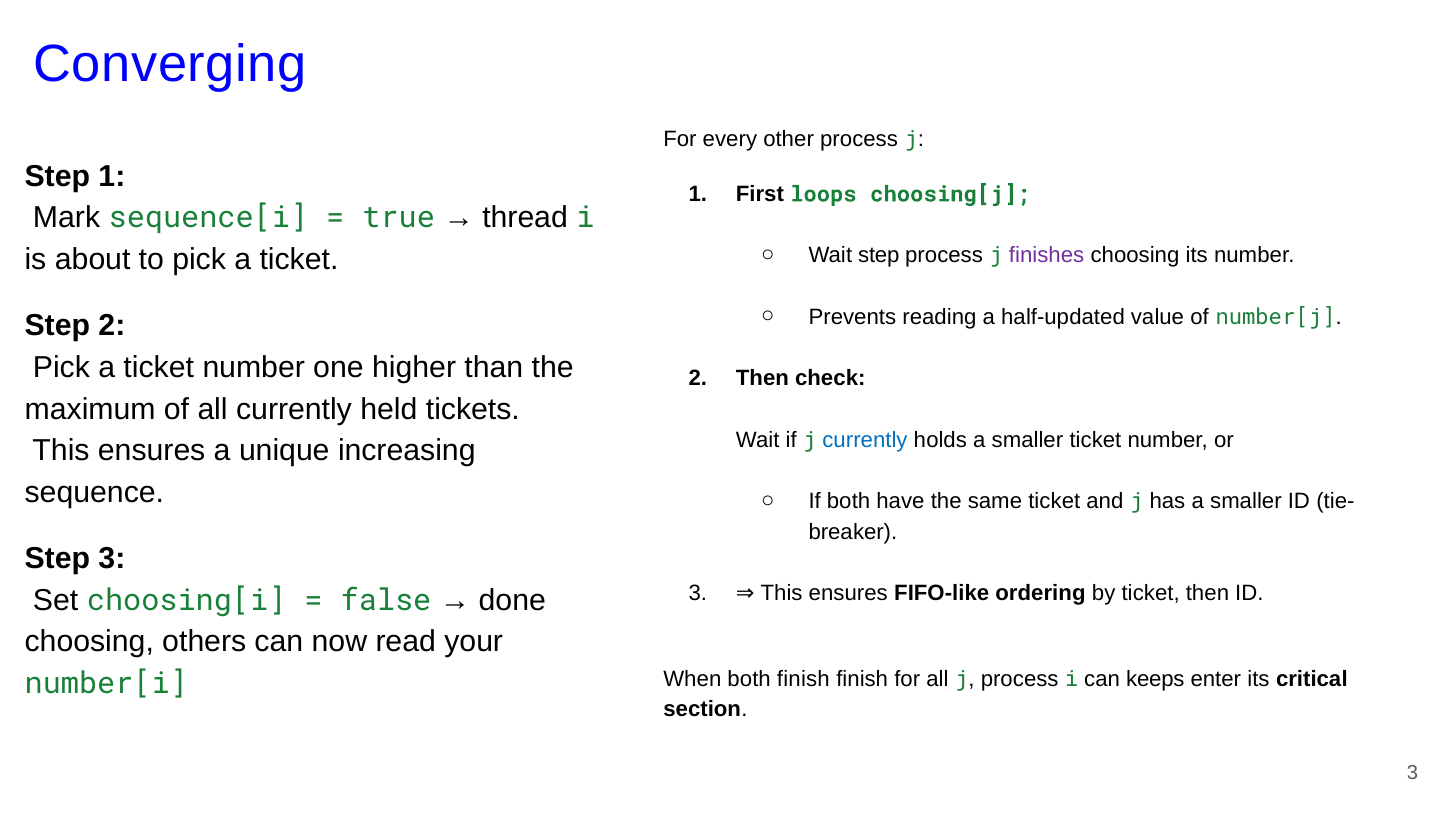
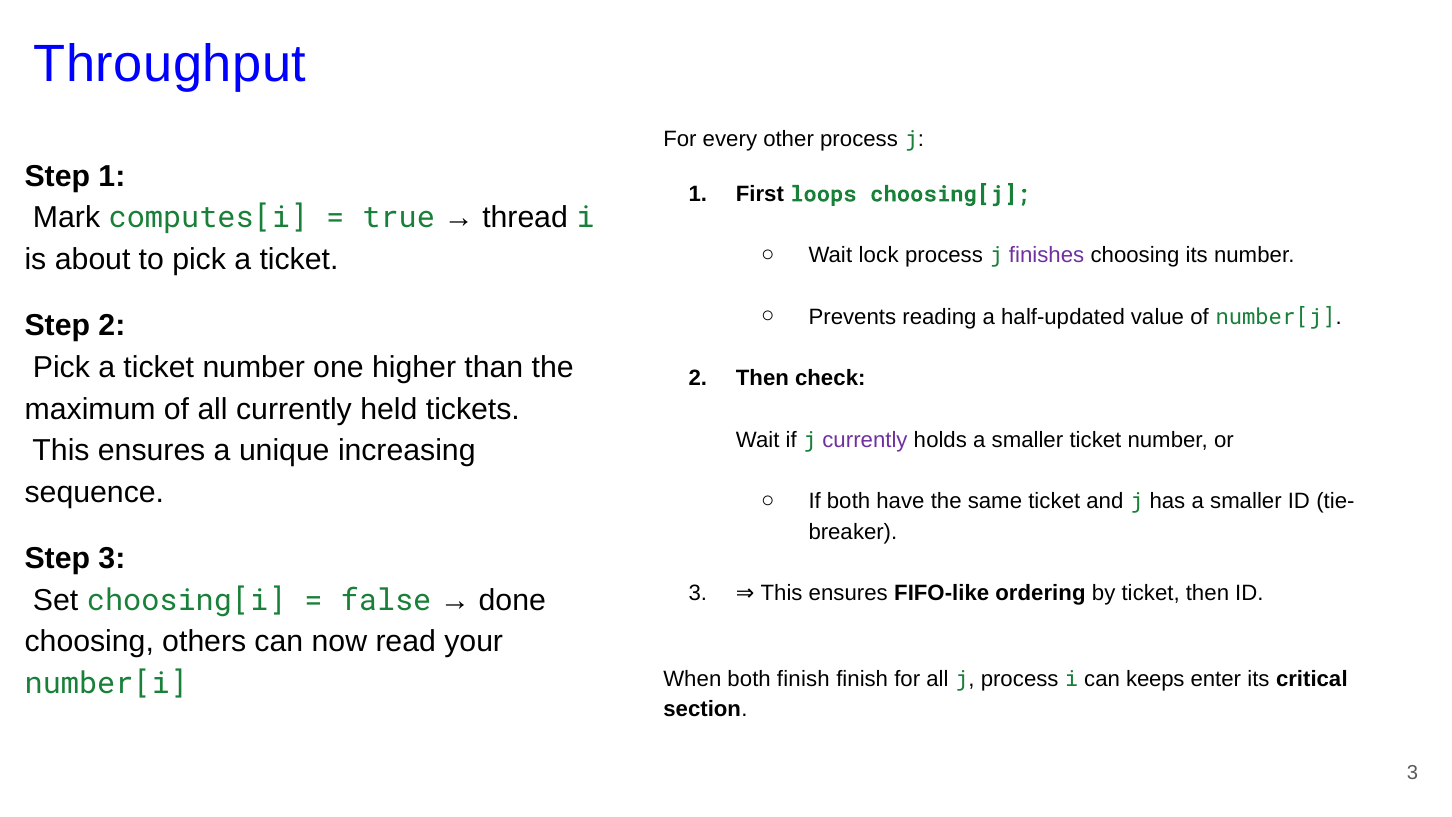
Converging: Converging -> Throughput (170, 64)
sequence[i: sequence[i -> computes[i (208, 218)
Wait step: step -> lock (879, 255)
currently colour: blue -> purple (865, 440)
